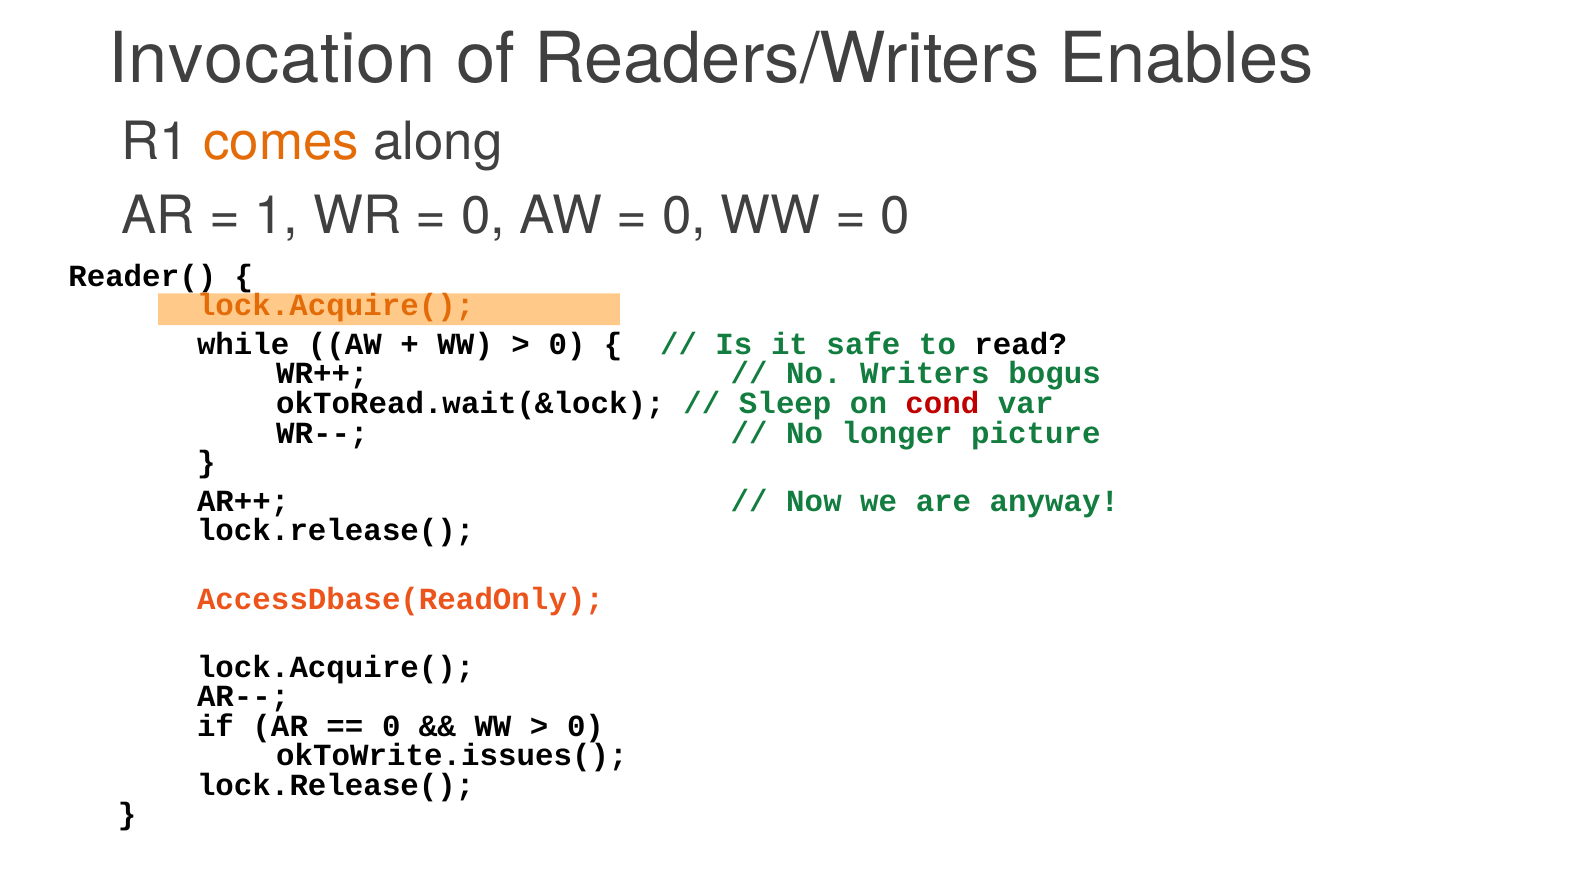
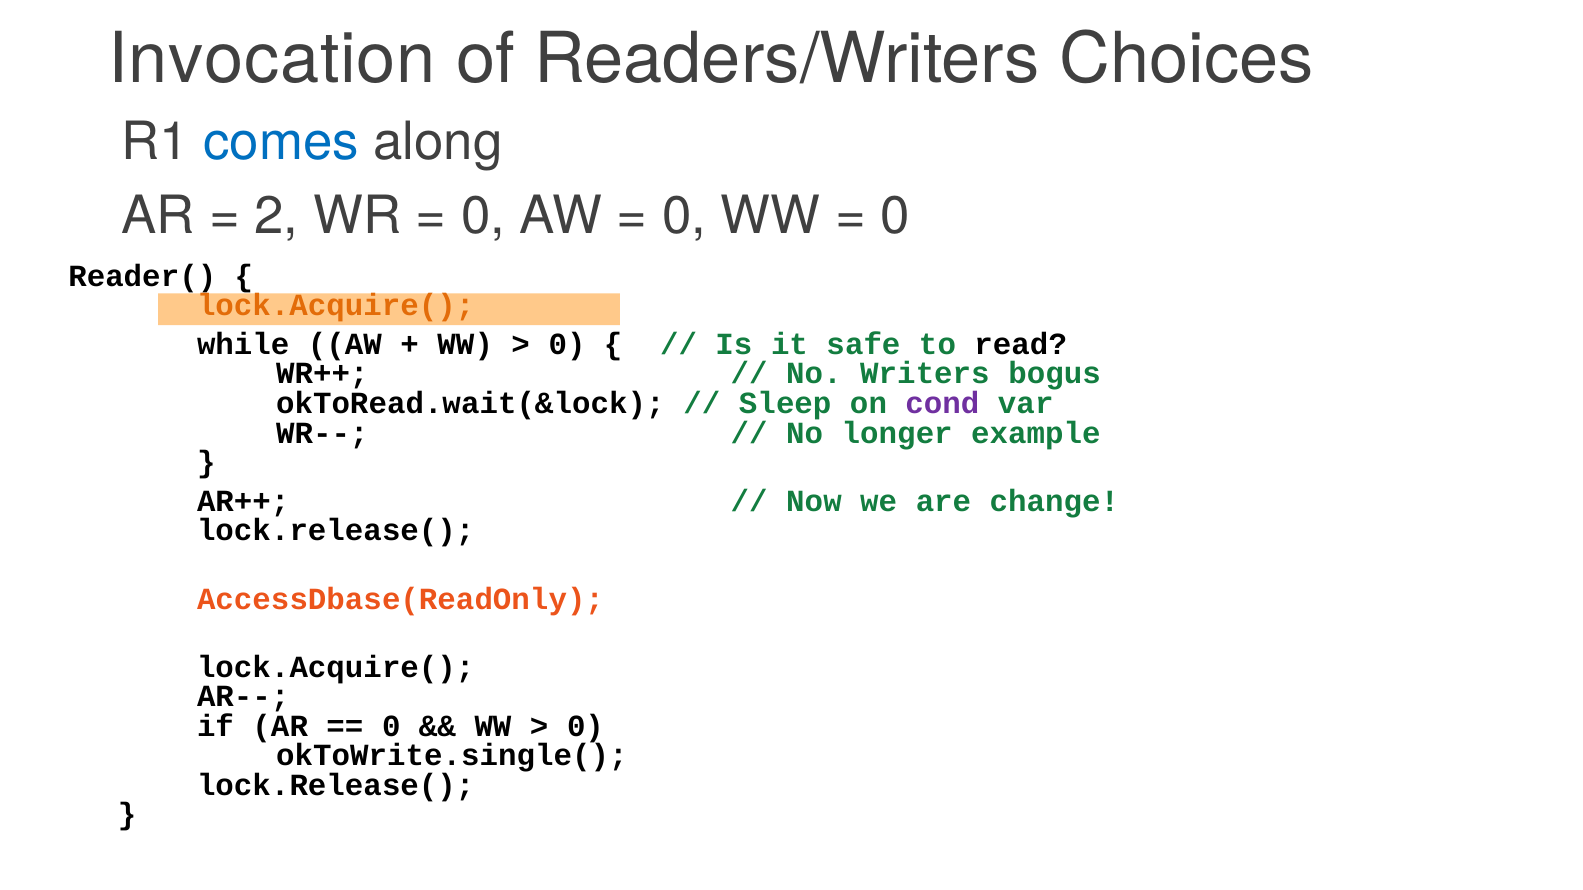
Enables: Enables -> Choices (1186, 59)
comes colour: orange -> blue (281, 142)
1: 1 -> 2 (277, 216)
cond colour: red -> purple (942, 404)
picture: picture -> example (1036, 433)
anyway: anyway -> change (1054, 501)
okToWrite.issues(: okToWrite.issues( -> okToWrite.single( (452, 756)
